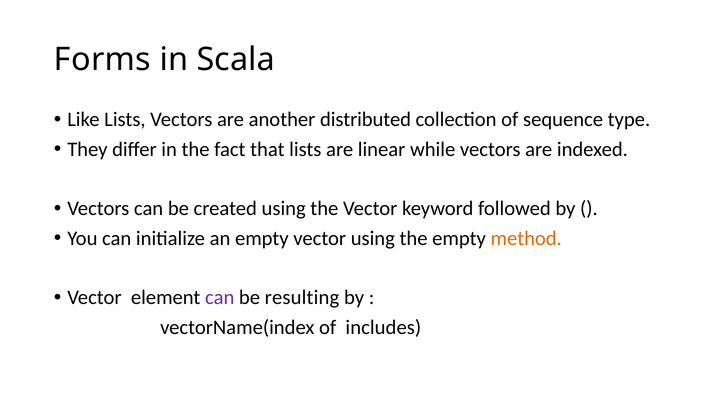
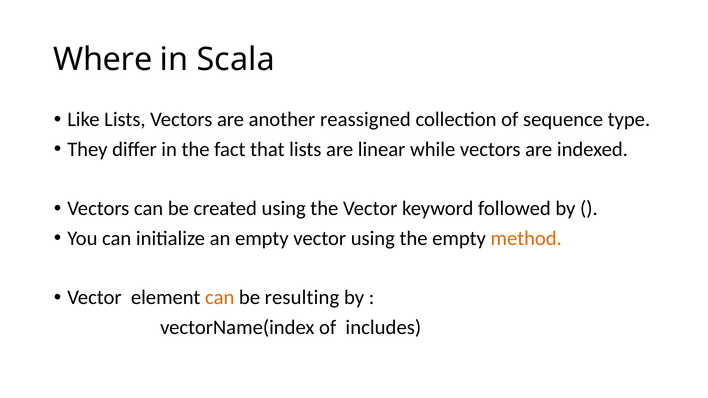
Forms: Forms -> Where (103, 59)
distributed: distributed -> reassigned (365, 120)
can colour: purple -> orange (220, 298)
